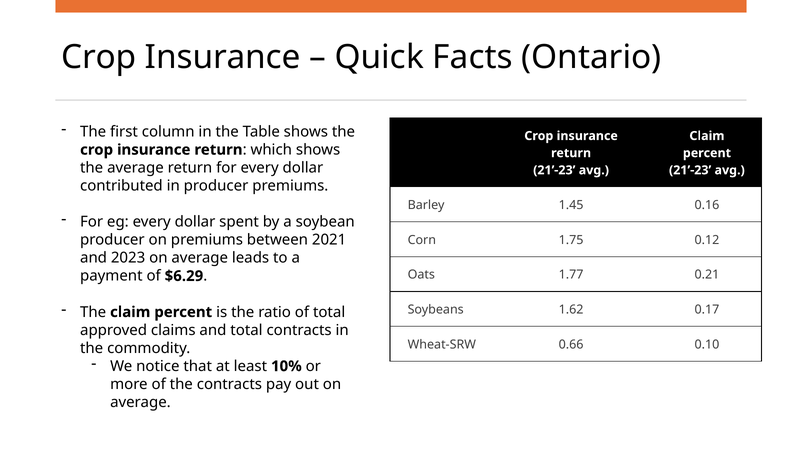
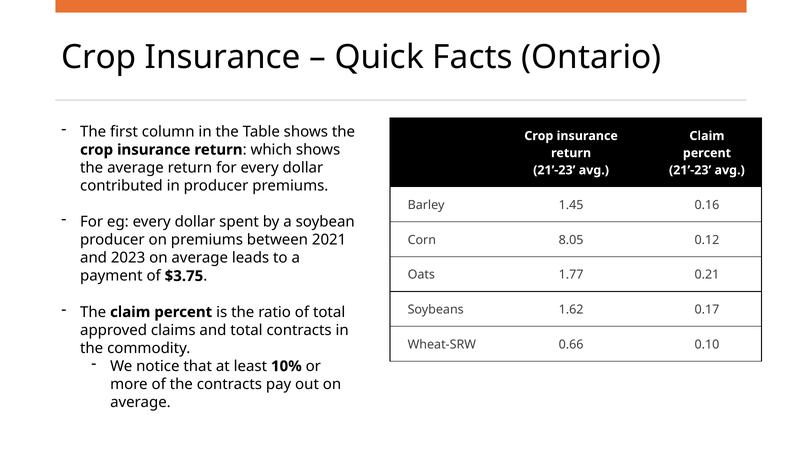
1.75: 1.75 -> 8.05 (571, 240)
$6.29: $6.29 -> $3.75 (184, 276)
